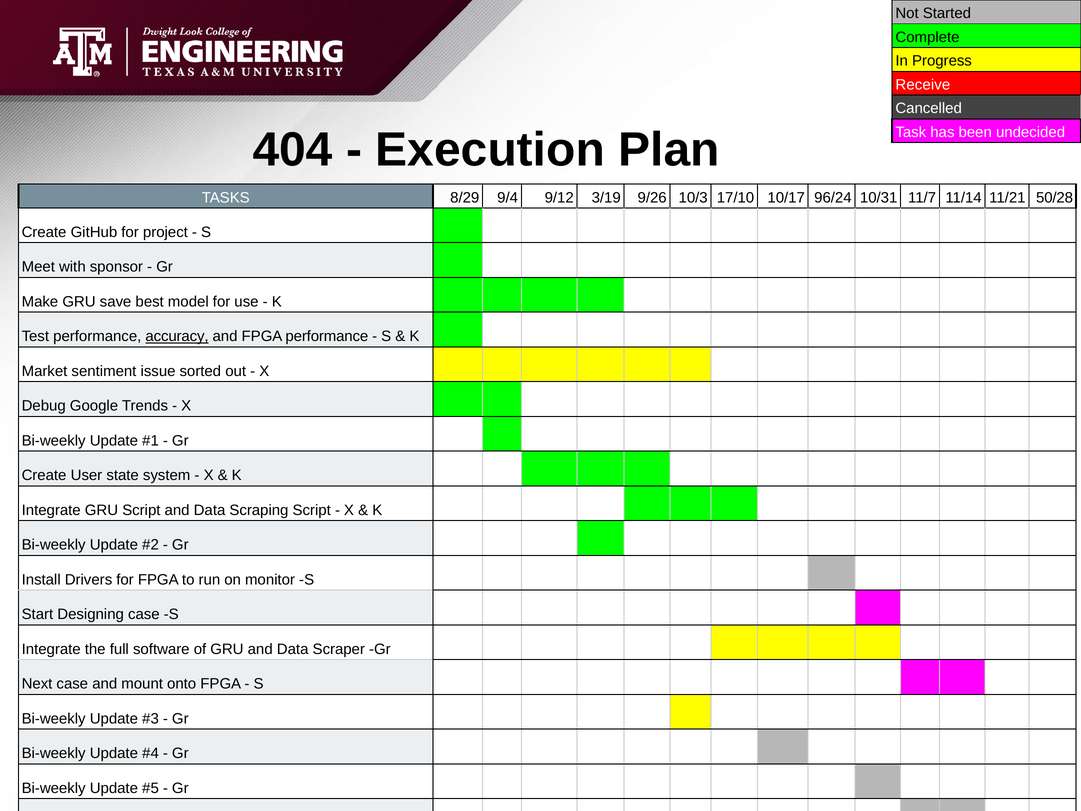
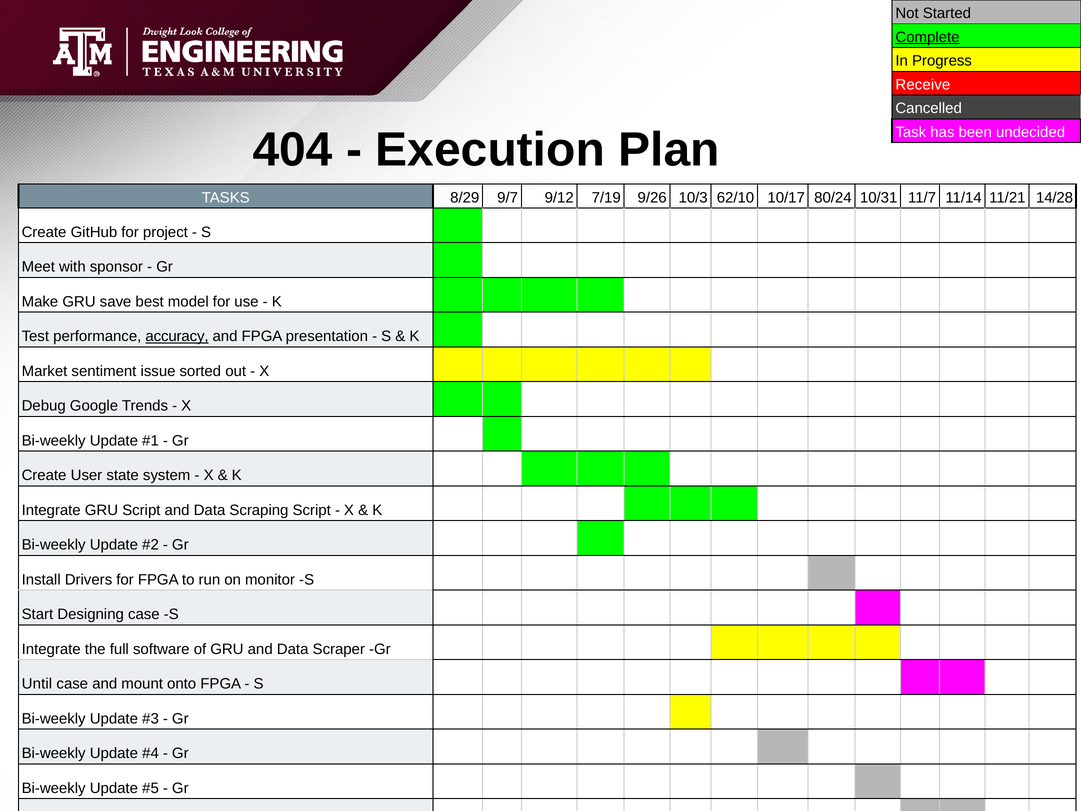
Complete underline: none -> present (928, 37)
9/4: 9/4 -> 9/7 (508, 197)
3/19: 3/19 -> 7/19 (606, 197)
17/10: 17/10 -> 62/10 (735, 197)
96/24: 96/24 -> 80/24 (833, 197)
50/28: 50/28 -> 14/28 (1055, 197)
FPGA performance: performance -> presentation (327, 336)
Next: Next -> Until (37, 684)
